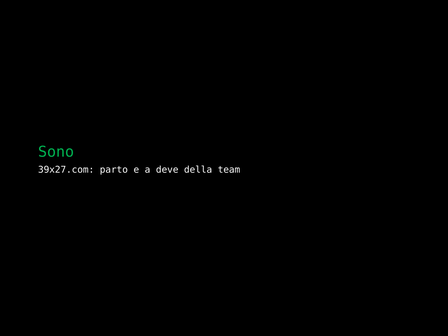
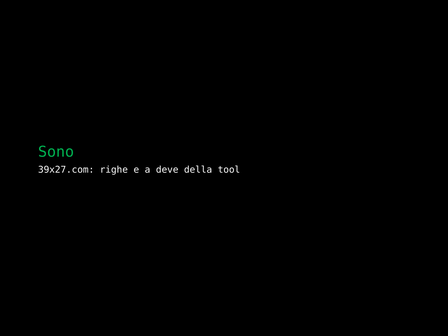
parto: parto -> righe (114, 170)
team: team -> tool (229, 170)
